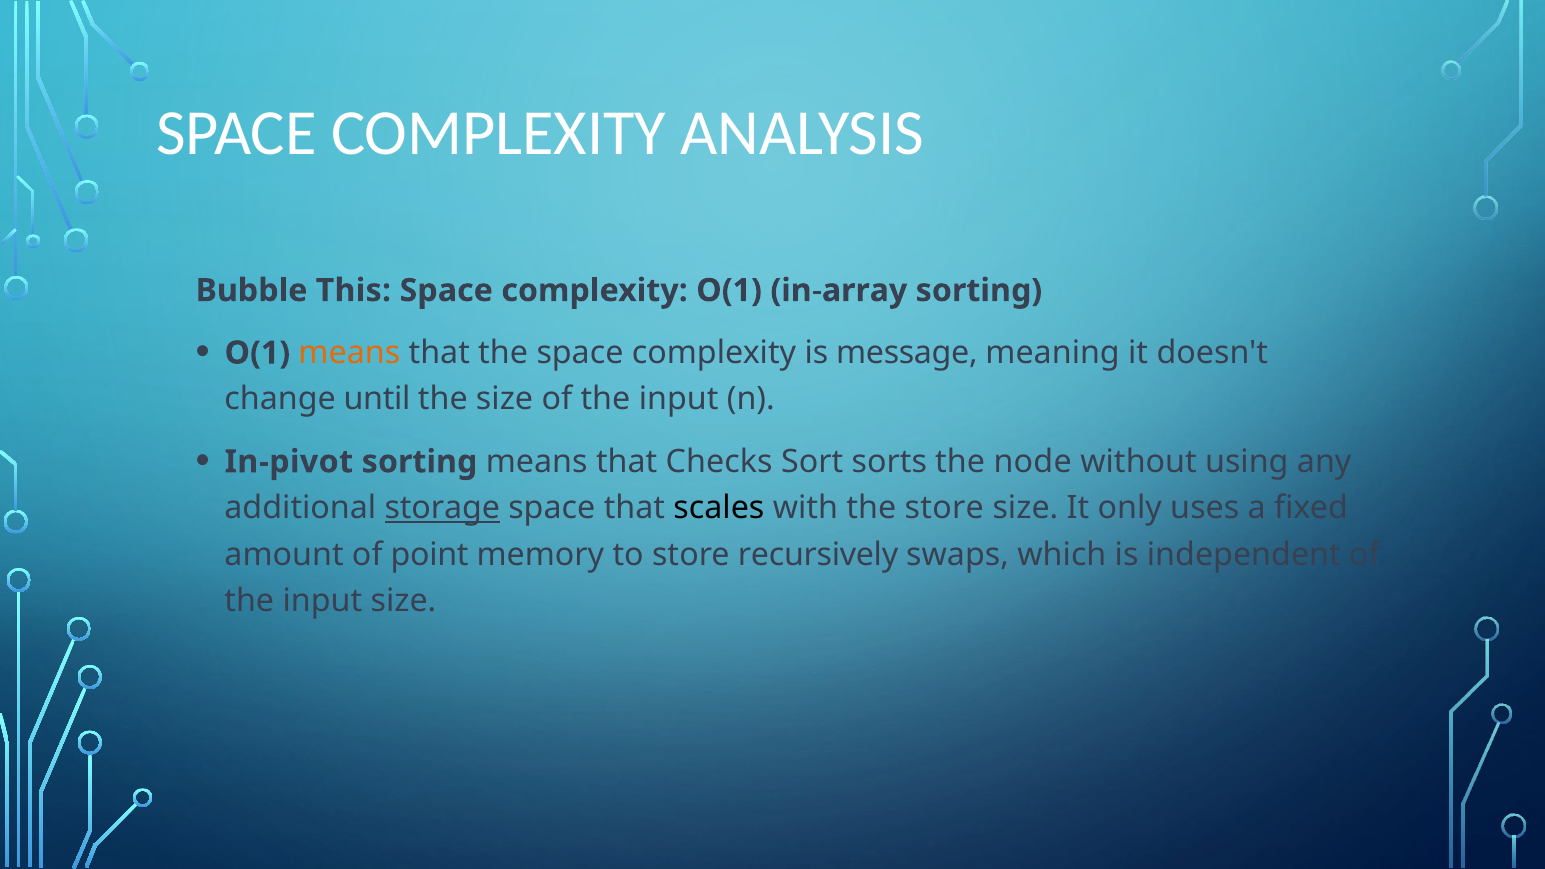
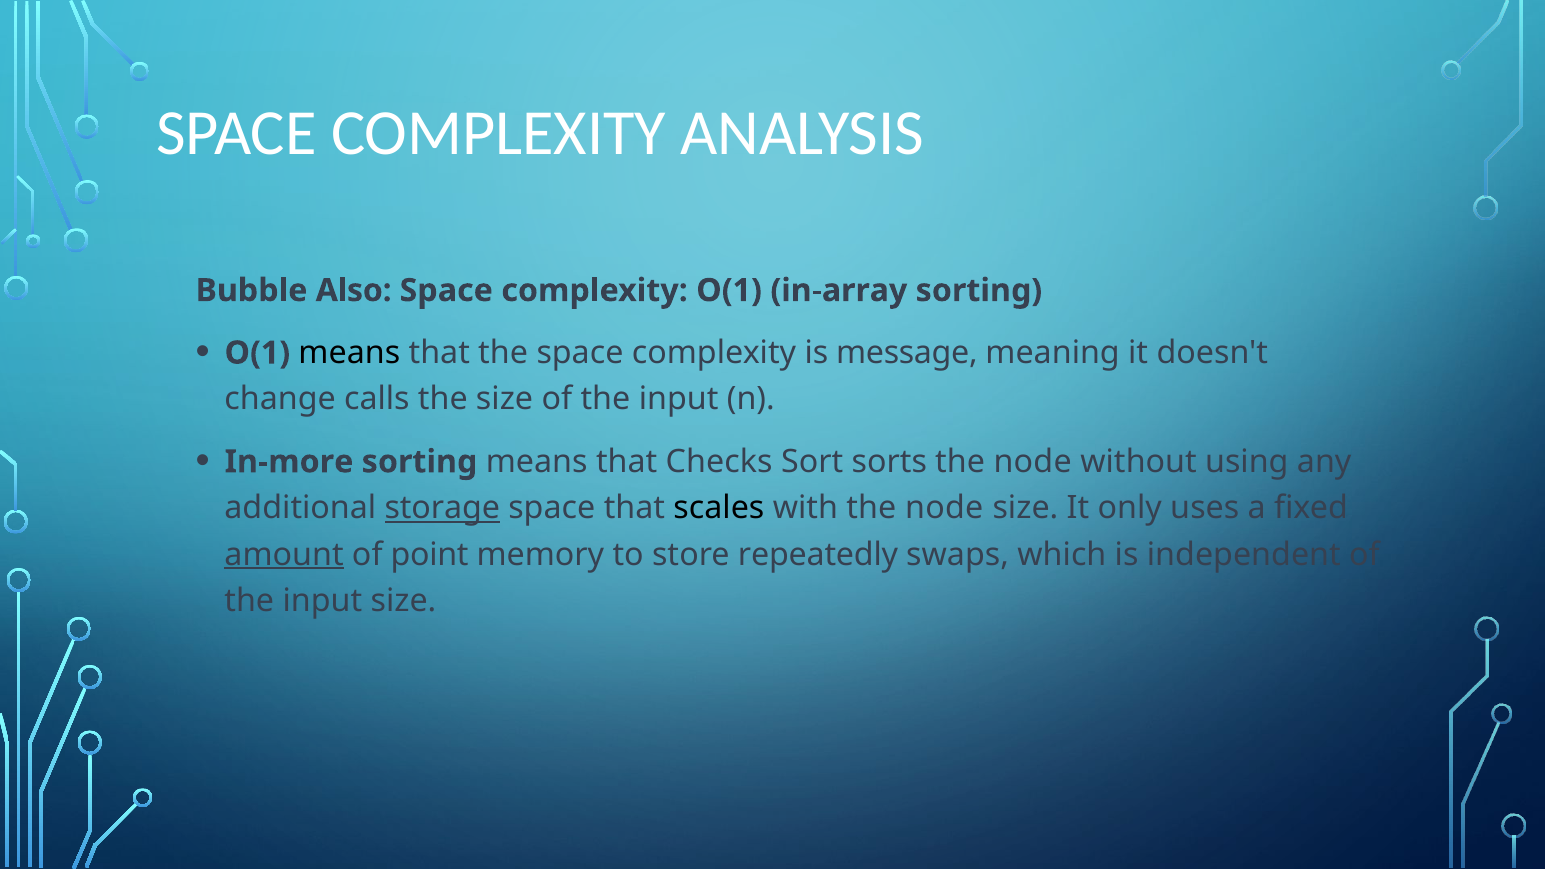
This: This -> Also (354, 291)
means colour: orange -> black (349, 353)
until: until -> calls (377, 399)
In-pivot: In-pivot -> In-more (289, 462)
with the store: store -> node (944, 508)
amount underline: none -> present (284, 554)
recursively: recursively -> repeatedly (818, 554)
